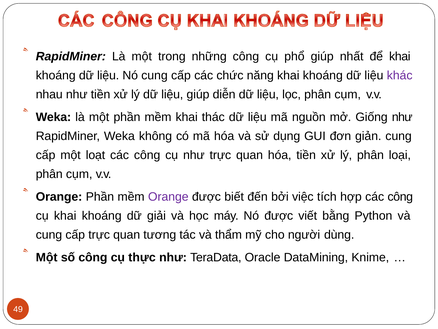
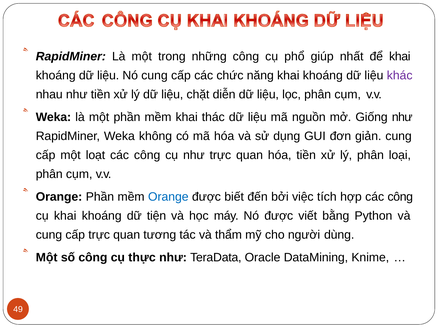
liệu giúp: giúp -> chặt (198, 94)
Orange colour: purple -> blue (168, 197)
giải: giải -> tiện (157, 216)
